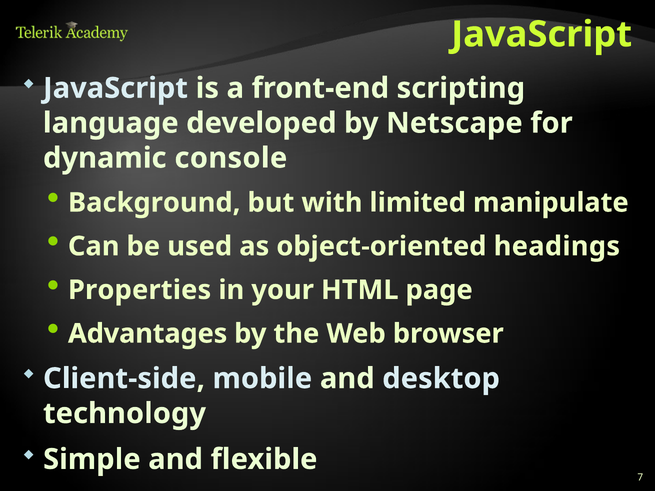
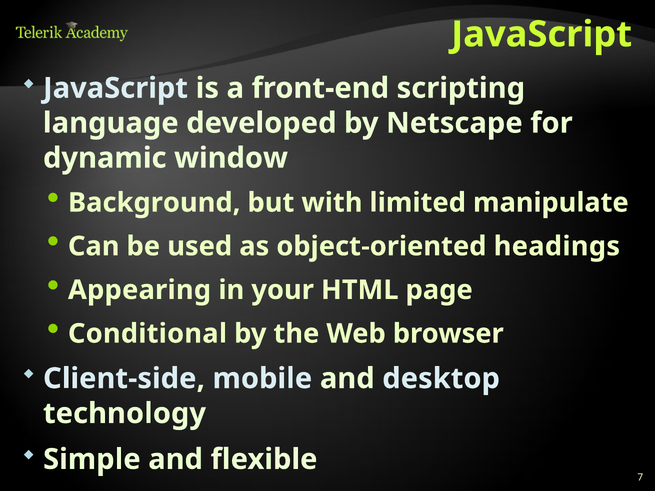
console: console -> window (231, 158)
Properties: Properties -> Appearing (140, 290)
Advantages: Advantages -> Conditional (147, 334)
